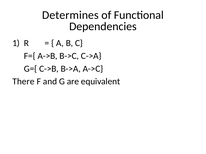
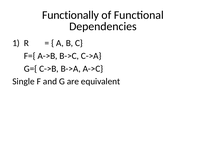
Determines: Determines -> Functionally (71, 15)
There: There -> Single (23, 82)
